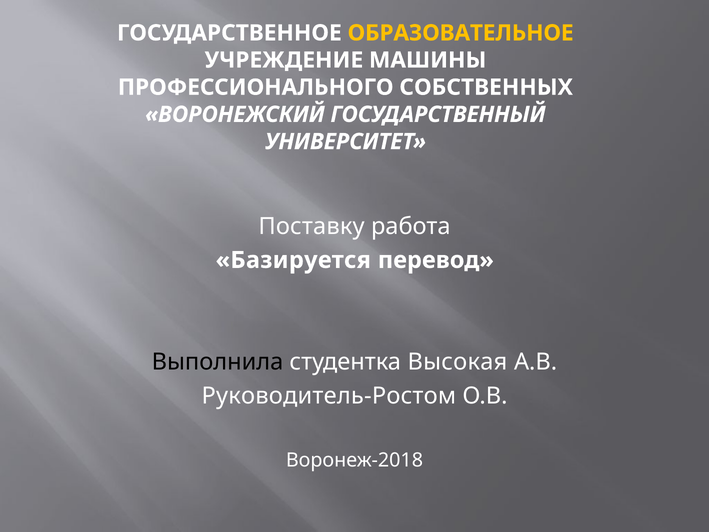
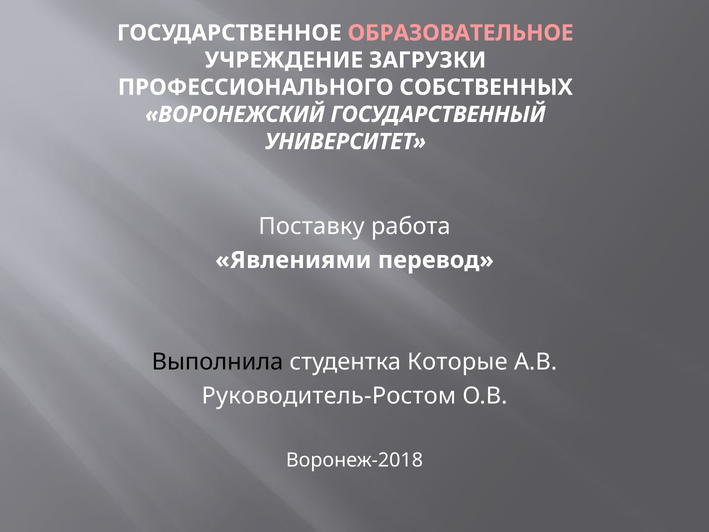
ОБРАЗОВАТЕЛЬНОЕ colour: yellow -> pink (461, 33)
МАШИНЫ: МАШИНЫ -> ЗАГРУЗКИ (428, 60)
Базируется: Базируется -> Явлениями (293, 260)
Высокая: Высокая -> Которые (457, 362)
